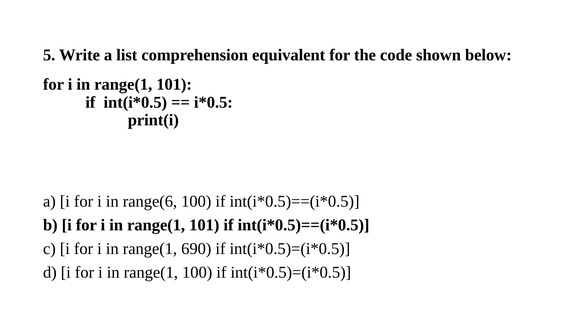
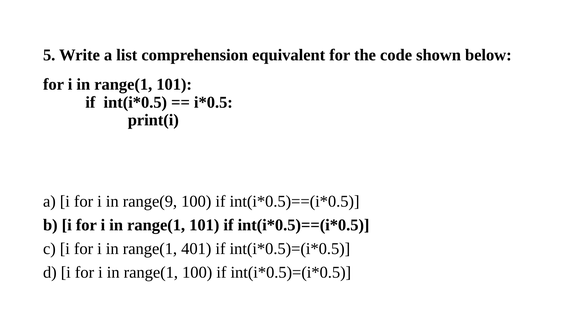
range(6: range(6 -> range(9 (150, 201)
690: 690 -> 401 (196, 249)
